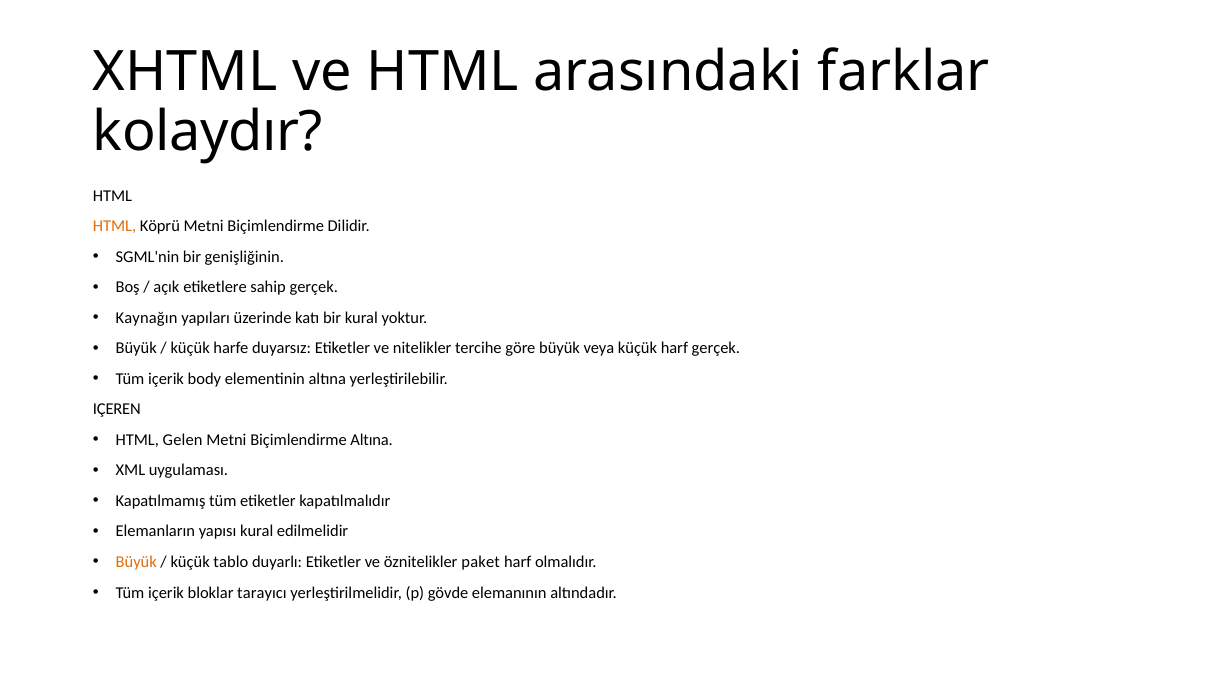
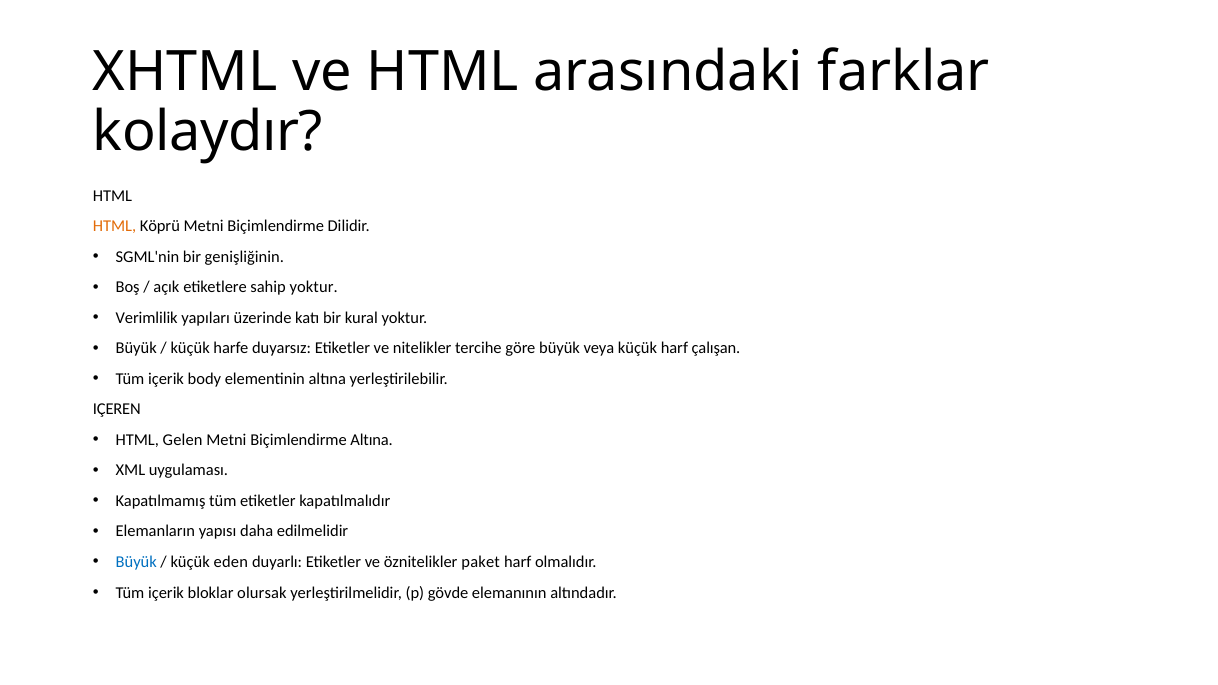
sahip gerçek: gerçek -> yoktur (314, 287)
Kaynağın: Kaynağın -> Verimlilik (147, 318)
harf gerçek: gerçek -> çalışan (716, 348)
yapısı kural: kural -> daha (257, 532)
Büyük colour: orange -> blue (136, 562)
tablo: tablo -> eden (231, 562)
tarayıcı: tarayıcı -> olursak (262, 593)
